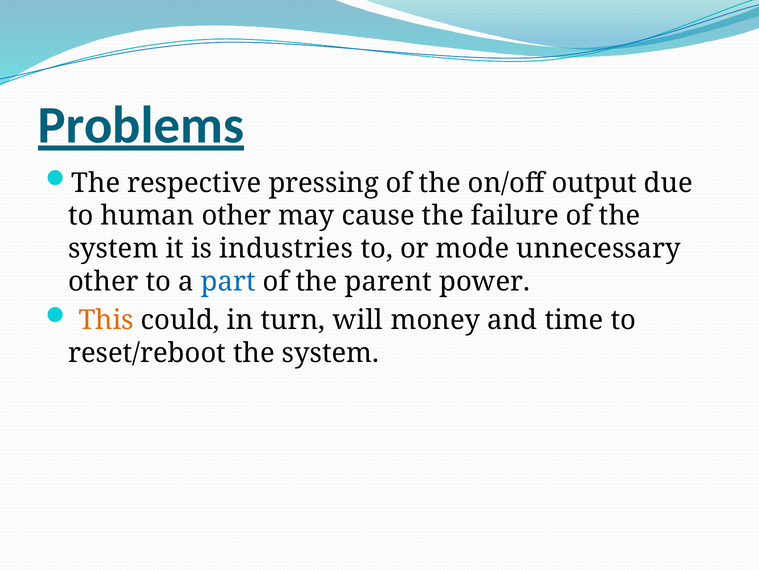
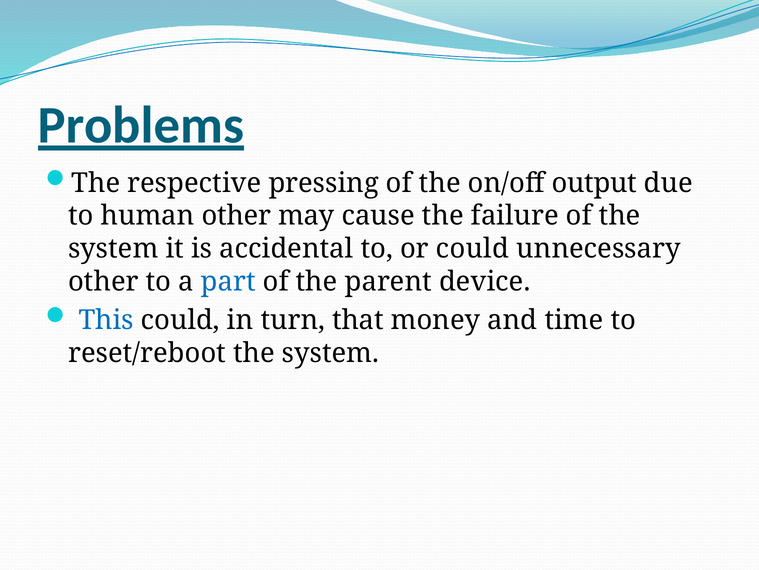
industries: industries -> accidental (286, 248)
or mode: mode -> could (472, 248)
power: power -> device (485, 281)
This colour: orange -> blue (106, 320)
will: will -> that (358, 320)
